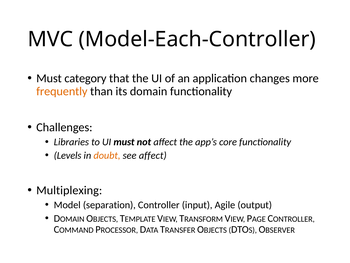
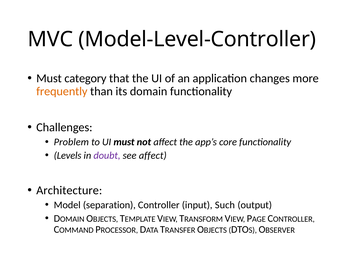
Model-Each-Controller: Model-Each-Controller -> Model-Level-Controller (197, 39)
Libraries: Libraries -> Problem (71, 142)
doubt colour: orange -> purple (107, 155)
Multiplexing: Multiplexing -> Architecture (69, 190)
Agile: Agile -> Such (225, 205)
